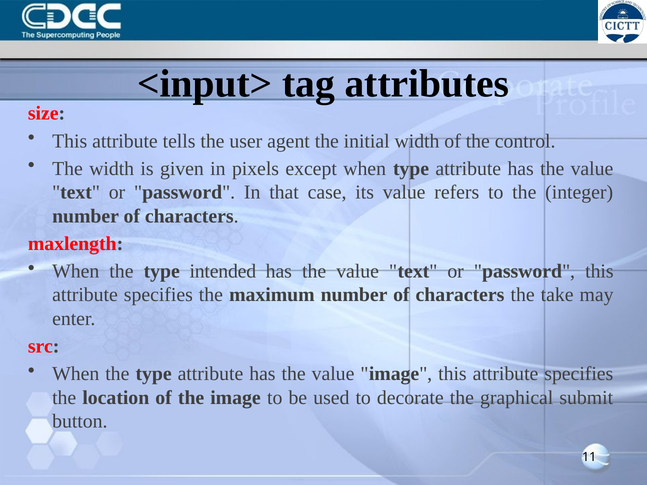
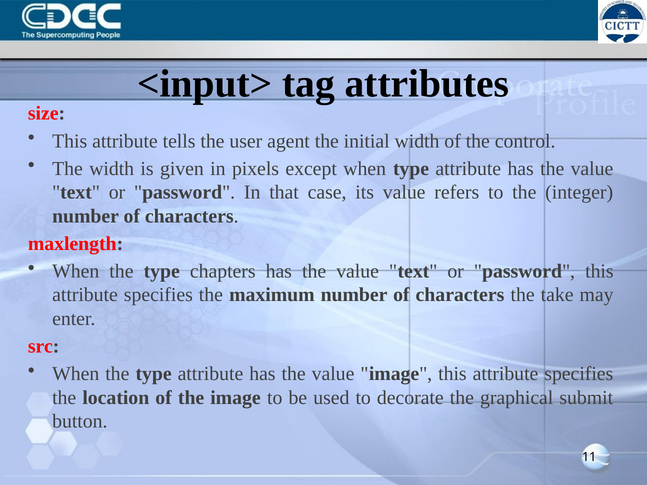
intended: intended -> chapters (223, 271)
